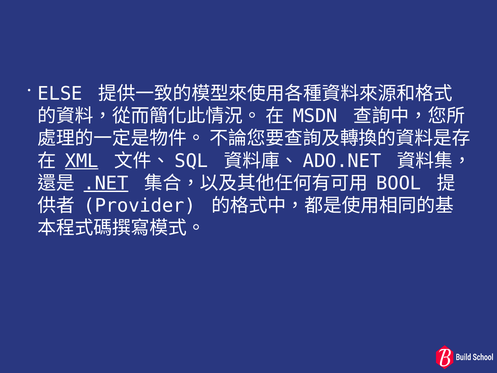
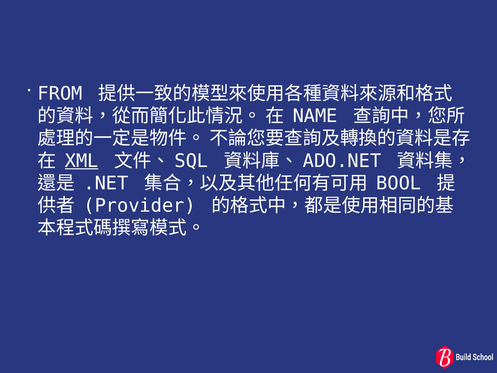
ELSE: ELSE -> FROM (60, 94)
MSDN: MSDN -> NAME (315, 116)
.NET underline: present -> none (106, 183)
